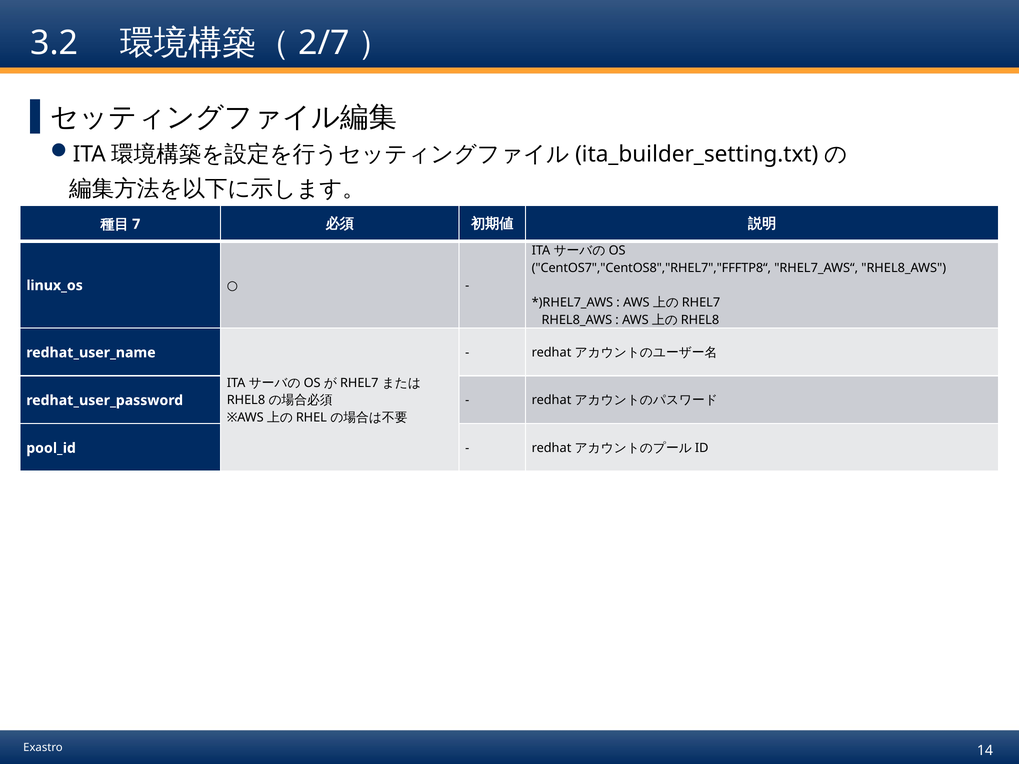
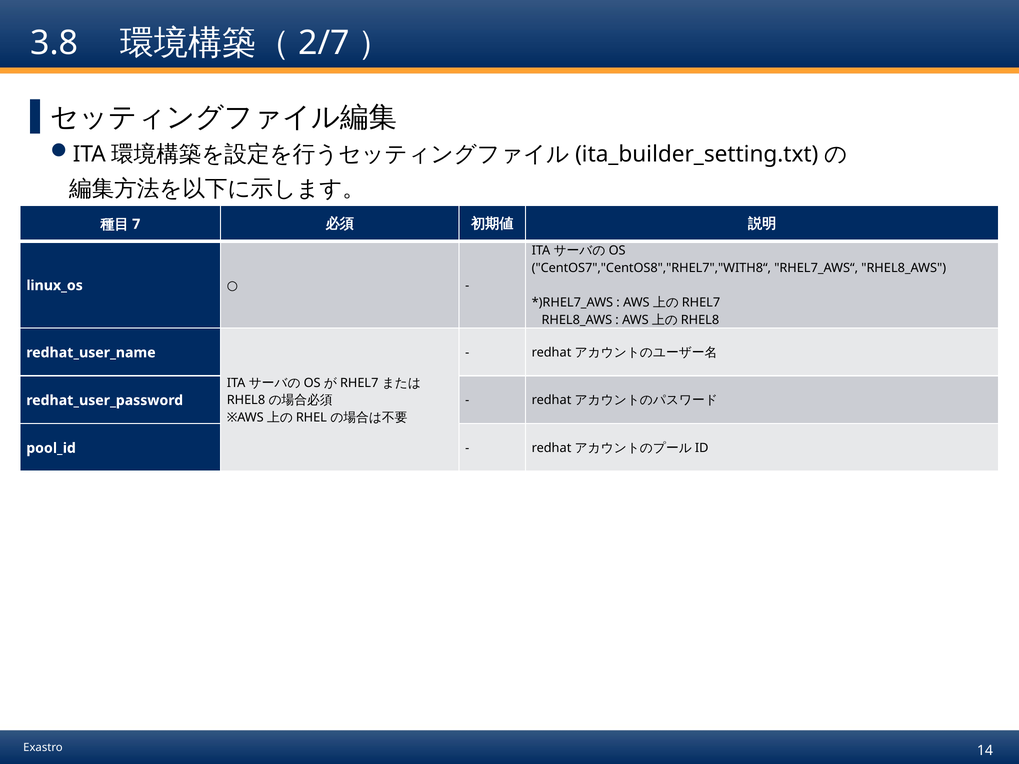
3.2: 3.2 -> 3.8 (54, 43)
CentOS7","CentOS8","RHEL7","FFFTP8“: CentOS7","CentOS8","RHEL7","FFFTP8“ -> CentOS7","CentOS8","RHEL7","WITH8“ (651, 268)
